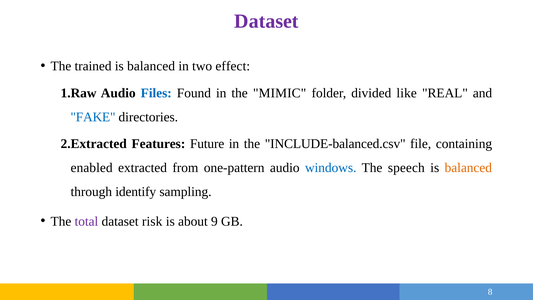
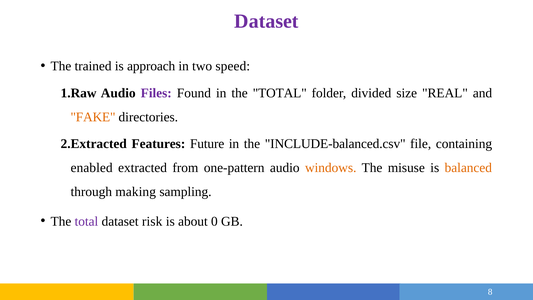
balanced: balanced -> approach (151, 66)
effect: effect -> speed (233, 66)
Files colour: blue -> purple (156, 93)
in the MIMIC: MIMIC -> TOTAL (280, 93)
like: like -> size (407, 93)
FAKE colour: blue -> orange (93, 117)
windows colour: blue -> orange (331, 168)
speech: speech -> misuse (406, 168)
identify: identify -> making (136, 192)
9: 9 -> 0 (214, 221)
